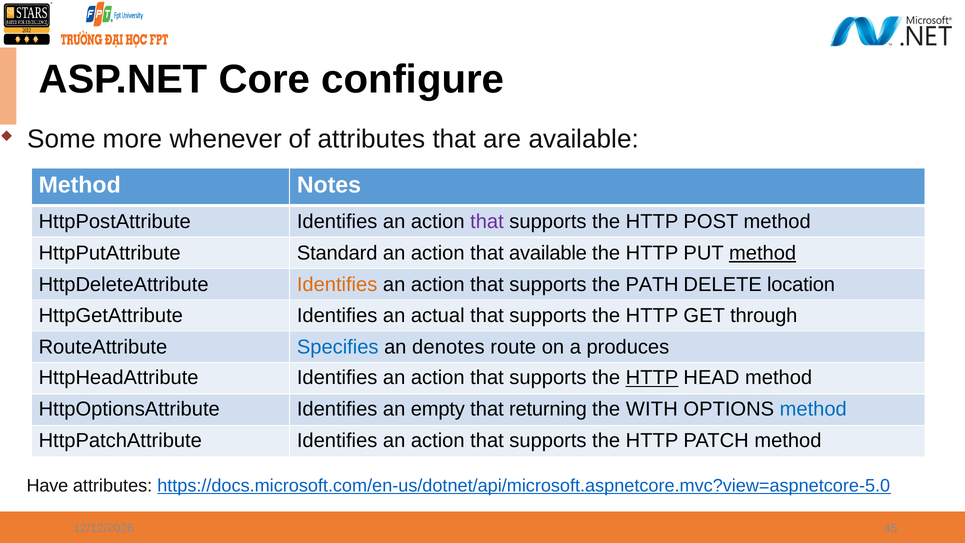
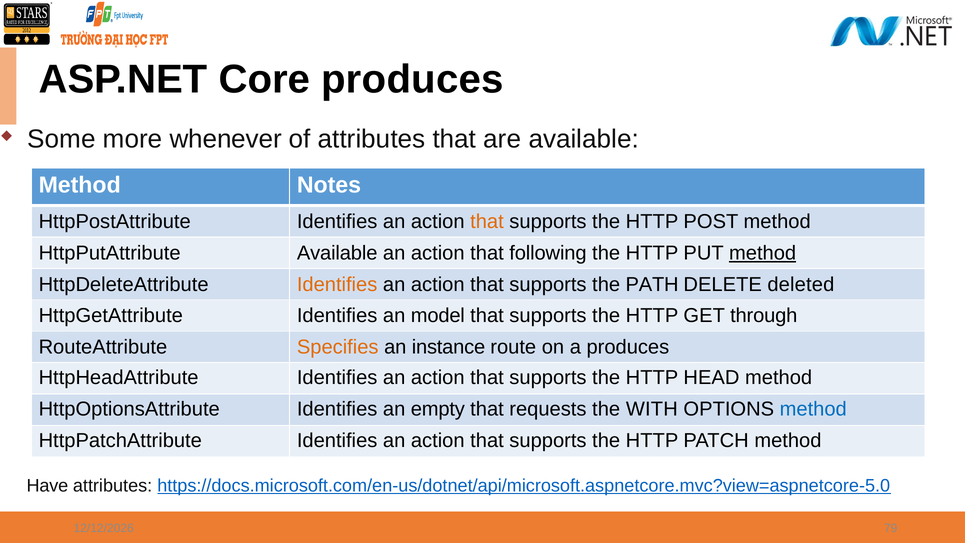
Core configure: configure -> produces (412, 79)
that colour: purple -> orange (487, 222)
HttpPutAttribute Standard: Standard -> Available (337, 253)
that available: available -> following (548, 253)
location: location -> deleted (801, 284)
actual: actual -> model (438, 316)
Specifies colour: blue -> orange (338, 347)
denotes: denotes -> instance (449, 347)
HTTP underline: present -> none (652, 378)
returning: returning -> requests (548, 409)
45: 45 -> 79 (891, 528)
